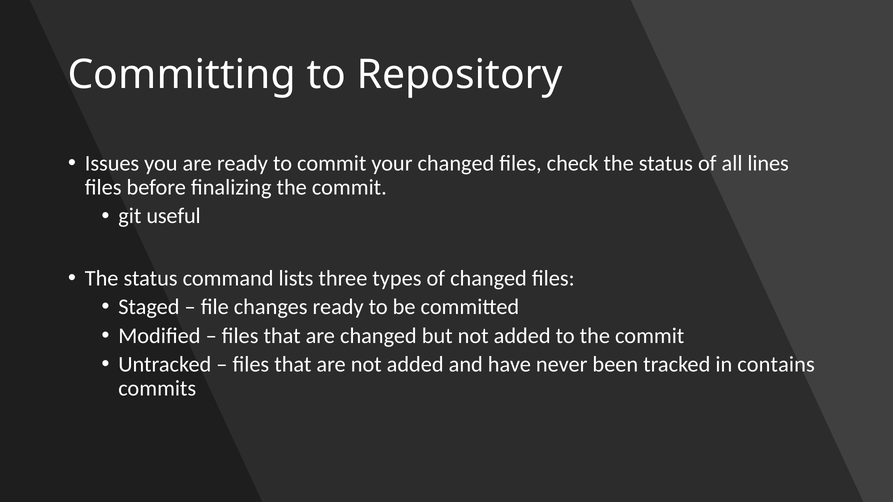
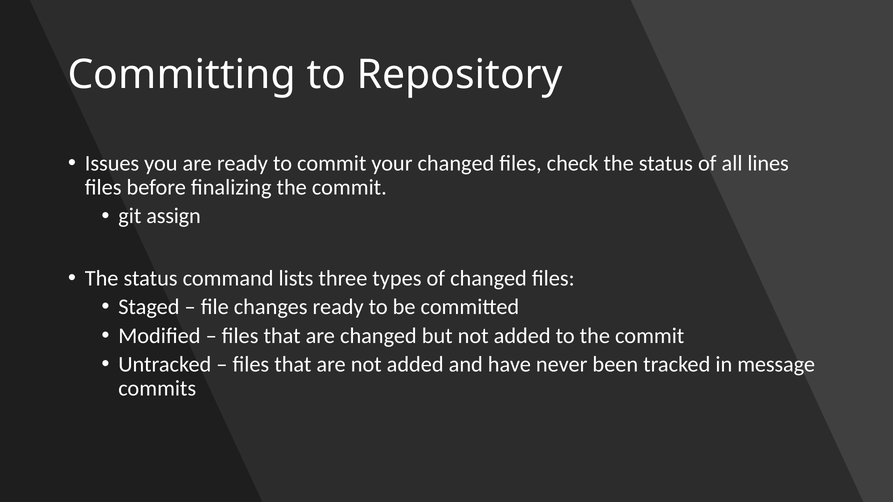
useful: useful -> assign (174, 216)
contains: contains -> message (776, 365)
